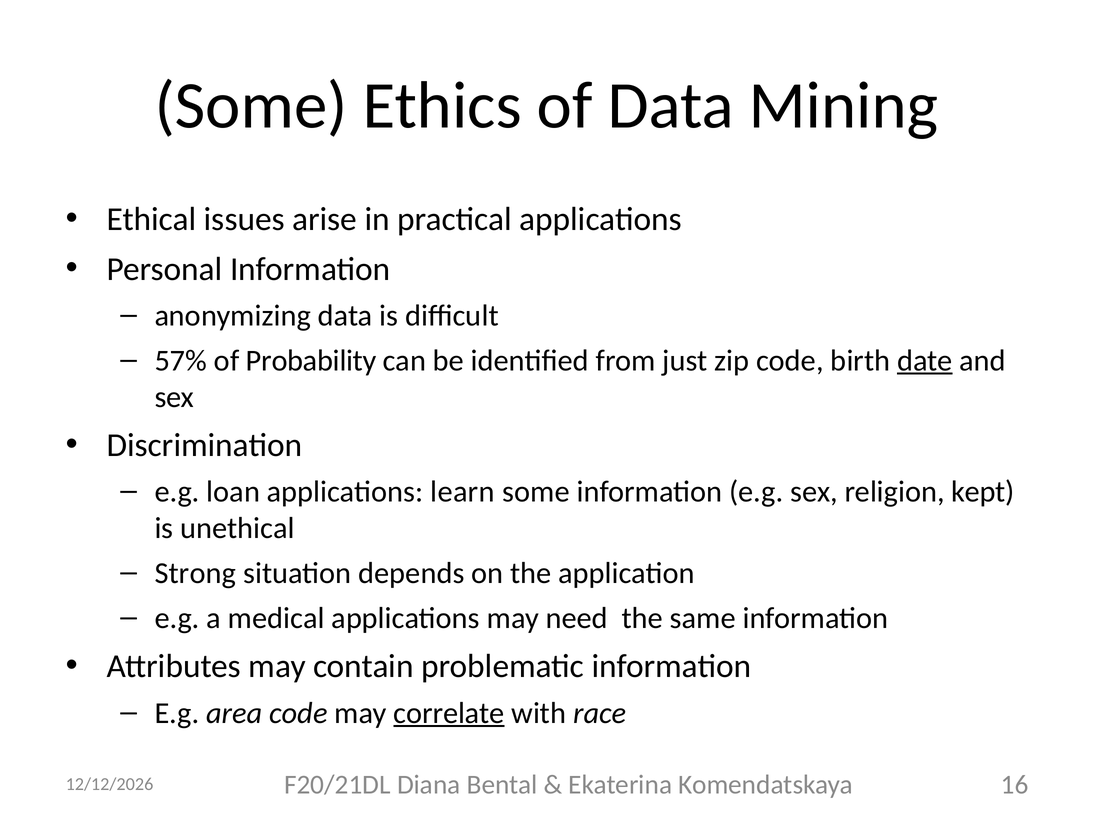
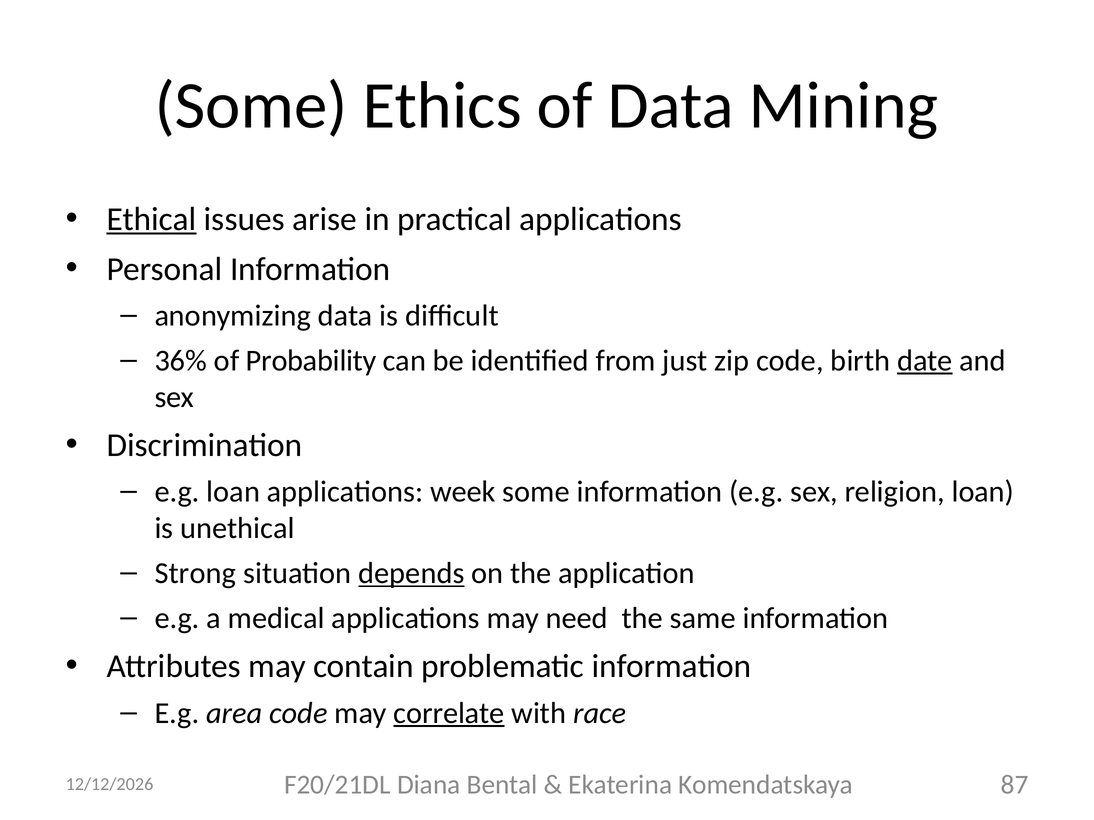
Ethical underline: none -> present (152, 219)
57%: 57% -> 36% (181, 361)
learn: learn -> week (463, 492)
religion kept: kept -> loan (983, 492)
depends underline: none -> present (411, 574)
16: 16 -> 87 (1015, 785)
